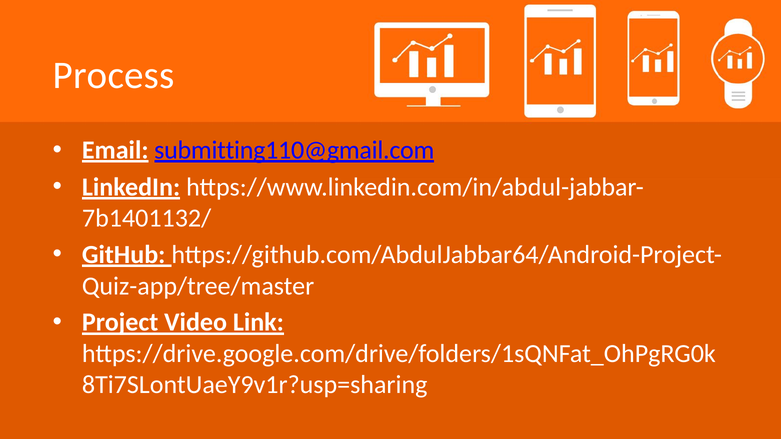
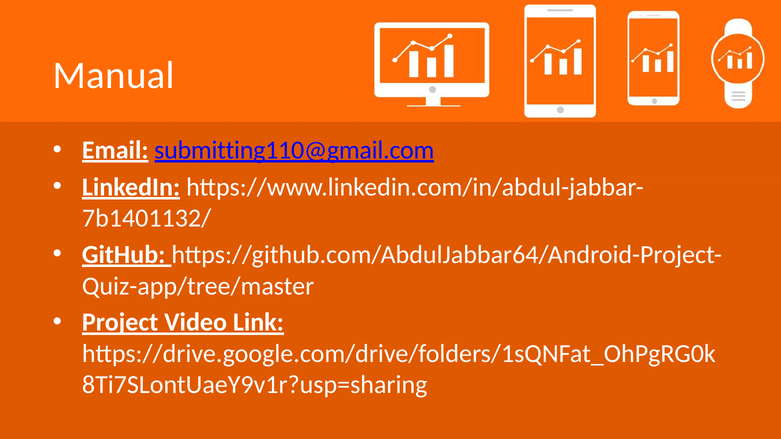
Process: Process -> Manual (114, 76)
